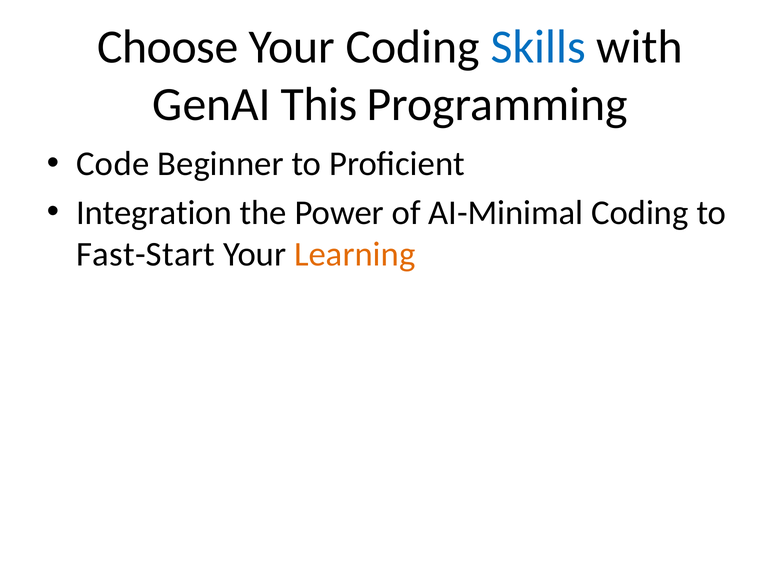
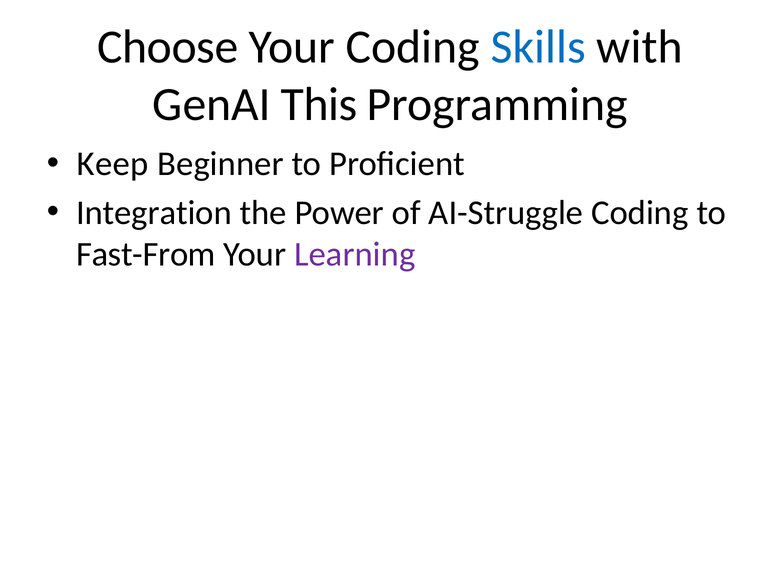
Code: Code -> Keep (113, 164)
AI-Minimal: AI-Minimal -> AI-Struggle (506, 212)
Fast-Start: Fast-Start -> Fast-From (146, 254)
Learning colour: orange -> purple (355, 254)
